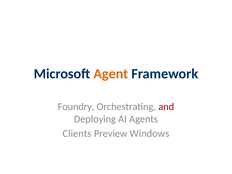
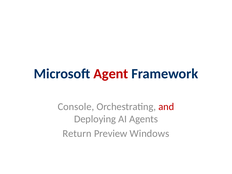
Agent colour: orange -> red (111, 74)
Foundry: Foundry -> Console (76, 107)
Clients: Clients -> Return (77, 133)
